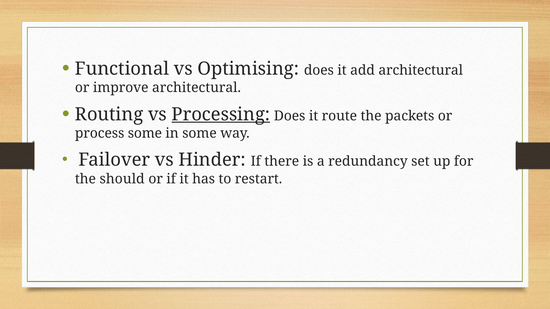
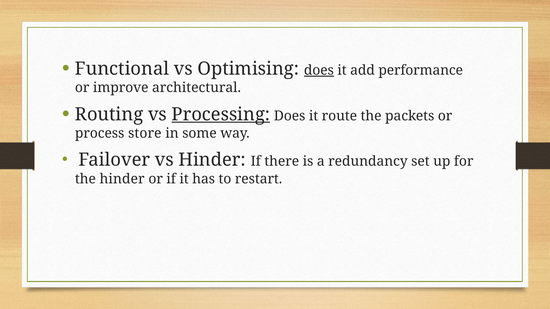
does underline: none -> present (319, 70)
add architectural: architectural -> performance (421, 70)
process some: some -> store (145, 133)
the should: should -> hinder (122, 179)
